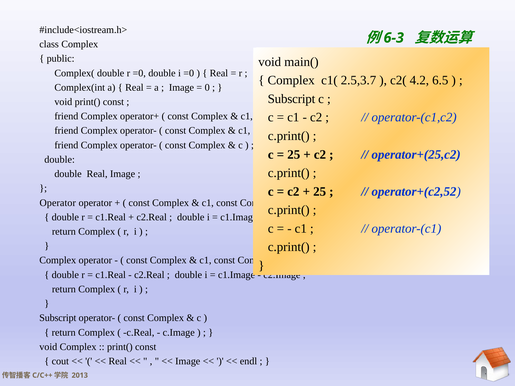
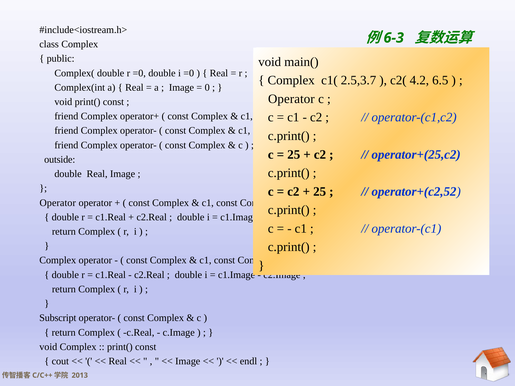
Subscript: Subscript -> Operator (291, 99)
double: double -> outside (60, 160)
